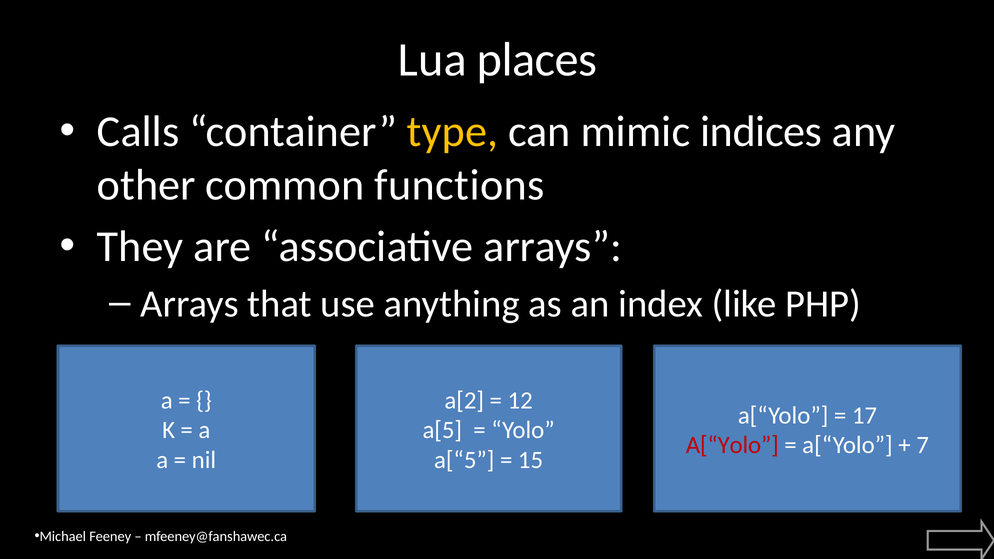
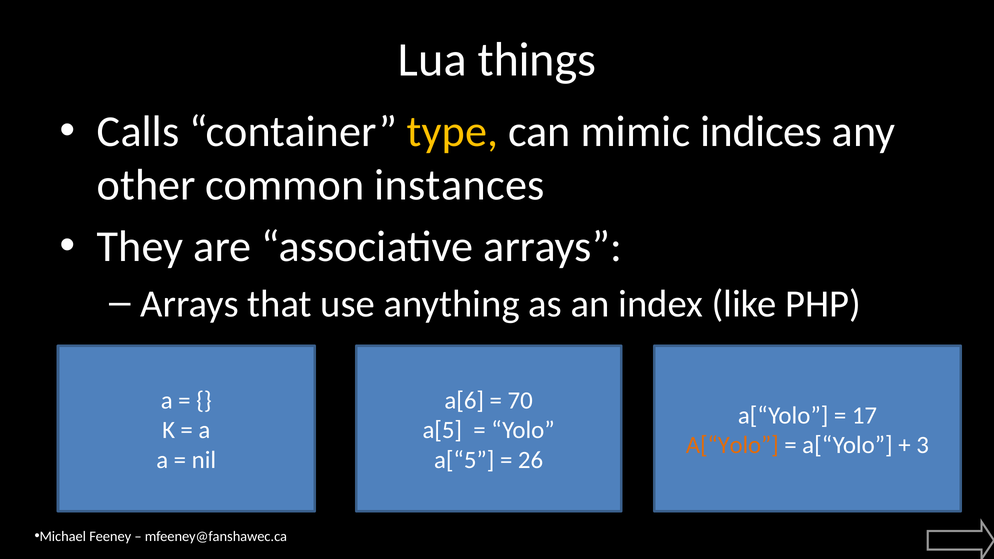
places: places -> things (537, 60)
functions: functions -> instances (459, 185)
a[2: a[2 -> a[6 (464, 401)
12: 12 -> 70 (520, 401)
A[“Yolo colour: red -> orange (732, 445)
7: 7 -> 3 (923, 445)
15: 15 -> 26 (531, 460)
